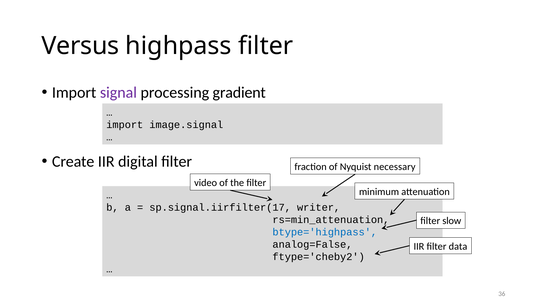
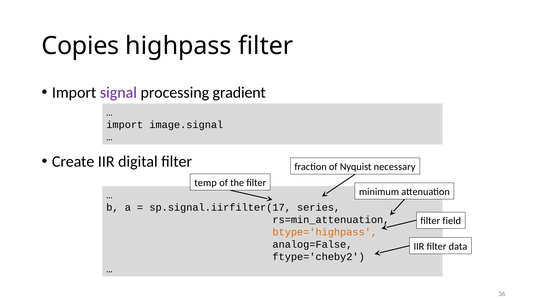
Versus: Versus -> Copies (80, 46)
video: video -> temp (206, 183)
writer: writer -> series (319, 207)
slow: slow -> field (452, 221)
btype='highpass colour: blue -> orange (325, 232)
